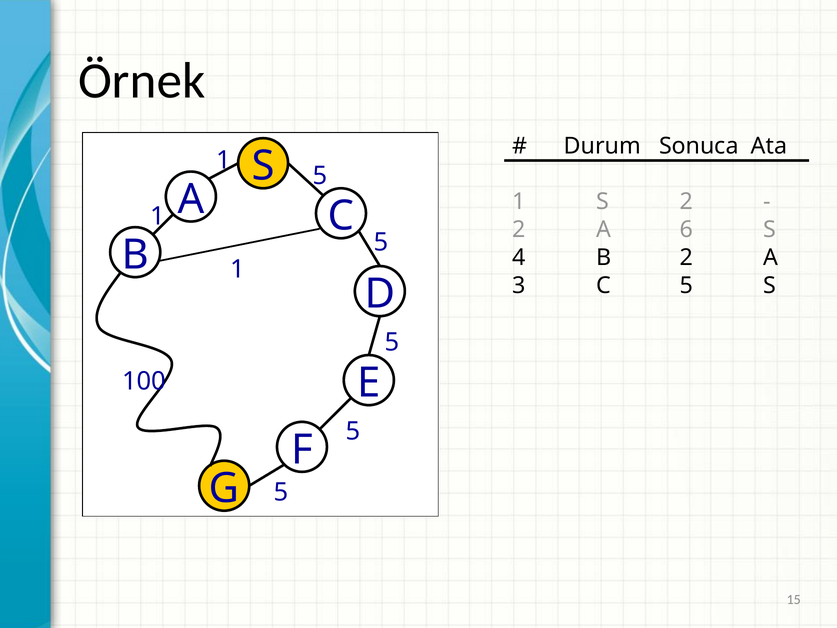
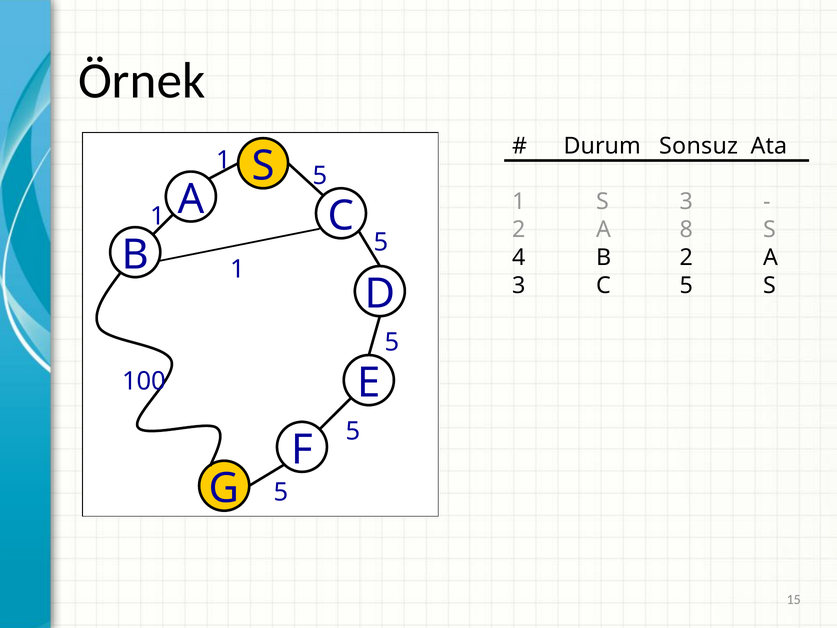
Sonuca: Sonuca -> Sonsuz (699, 146)
S 2: 2 -> 3 (686, 202)
6: 6 -> 8 (686, 230)
